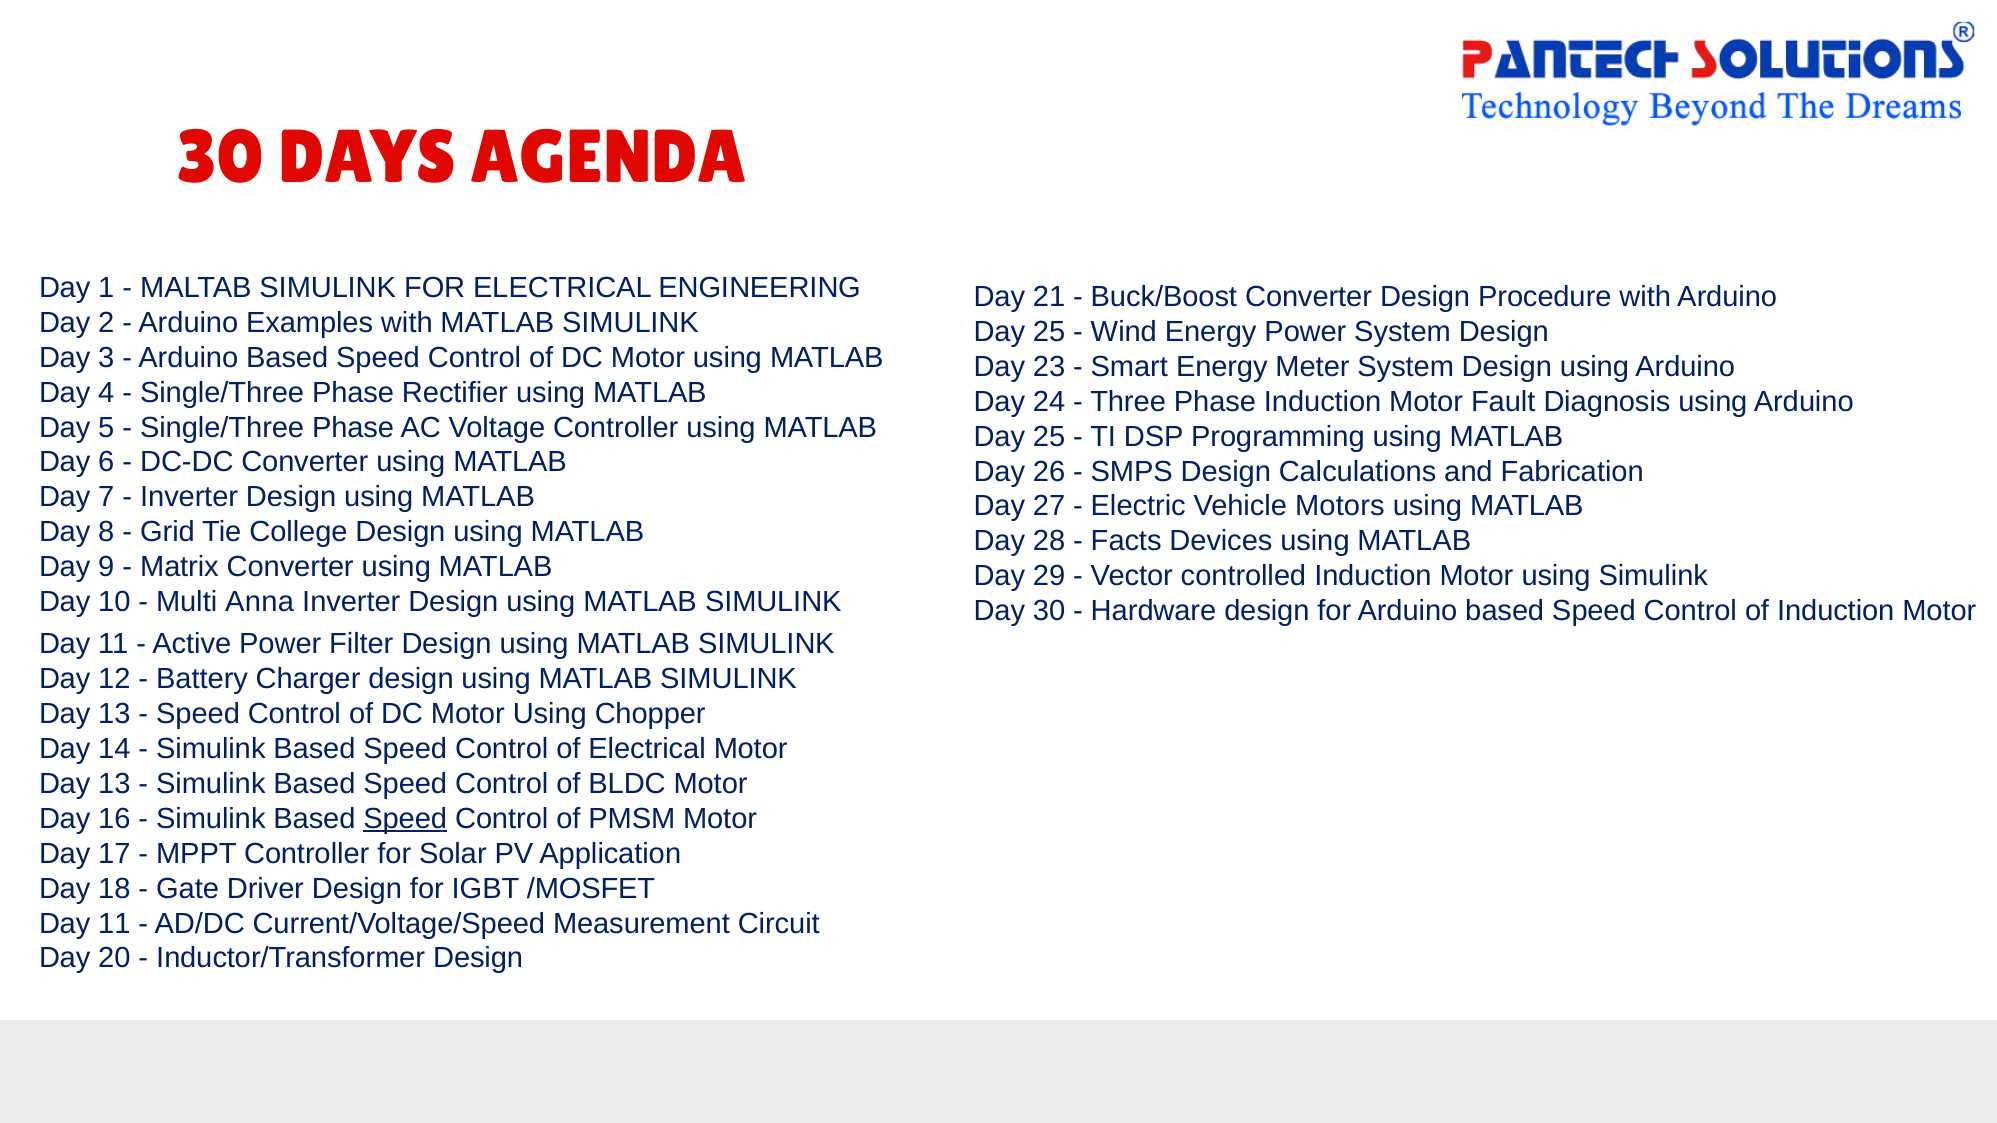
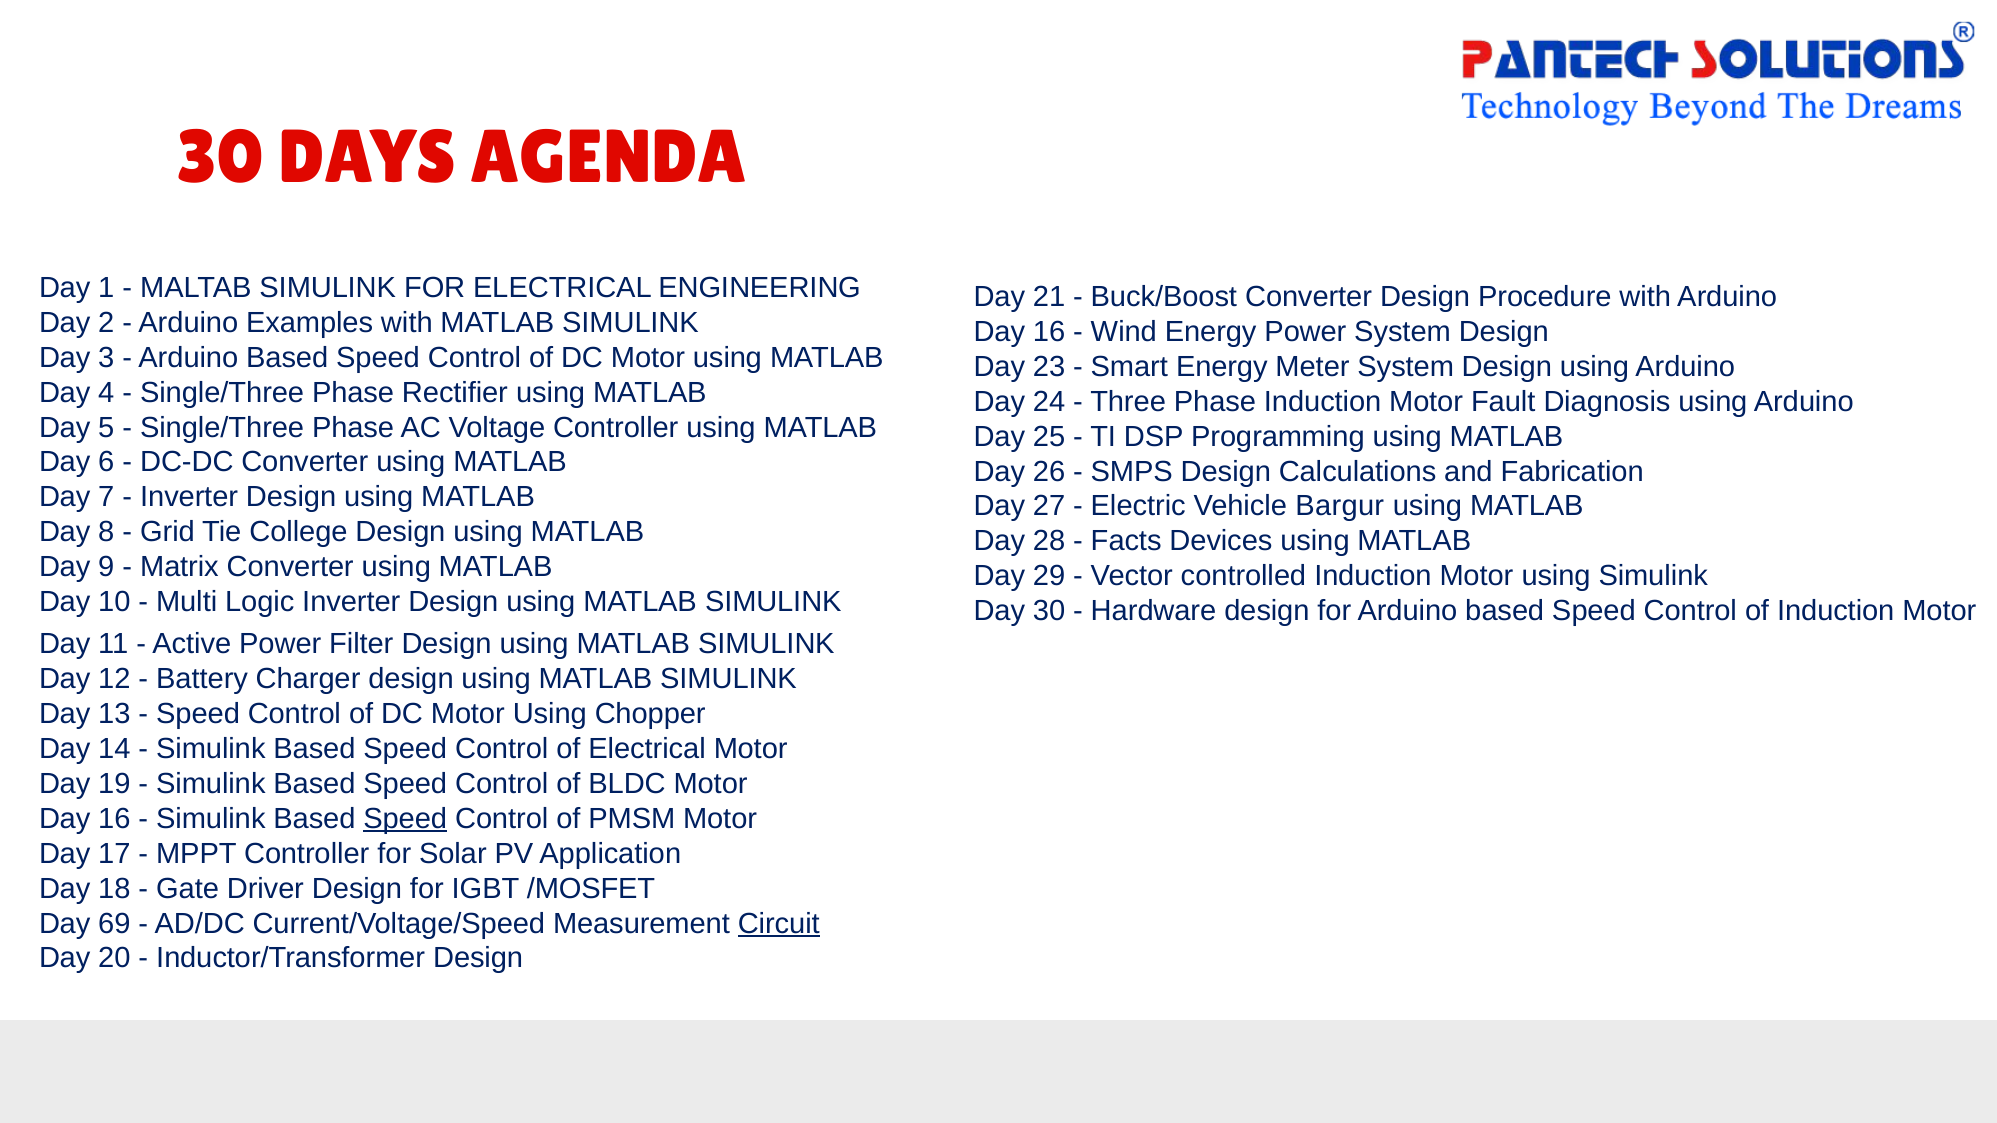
25: 25 -> 16 (1049, 332)
Motors: Motors -> Bargur (1340, 506)
Anna: Anna -> Logic (260, 602)
13: 13 -> 19 (114, 784)
11: 11 -> 69 (114, 924)
Circuit underline: none -> present (779, 924)
